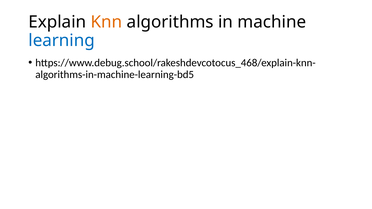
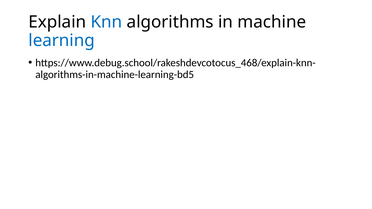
Knn colour: orange -> blue (106, 22)
